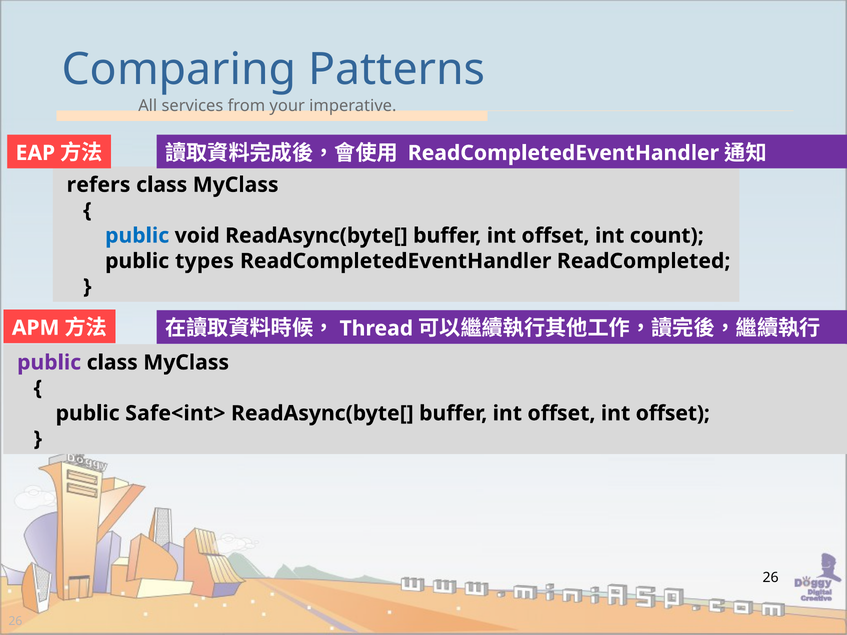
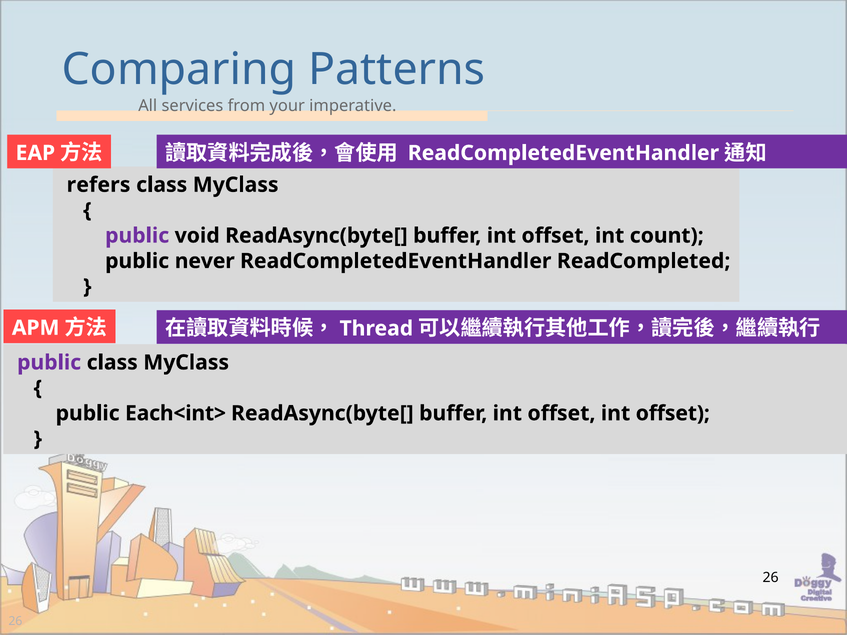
public colour: blue -> purple (137, 236)
types: types -> never (205, 261)
Safe<int>: Safe<int> -> Each<int> (176, 413)
